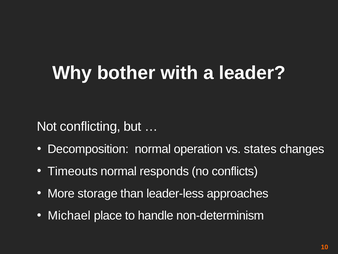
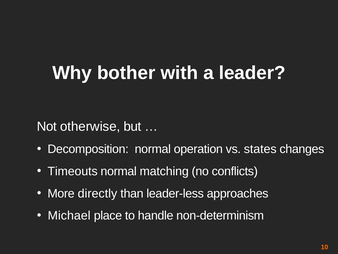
conflicting: conflicting -> otherwise (90, 126)
responds: responds -> matching (164, 171)
storage: storage -> directly (97, 193)
